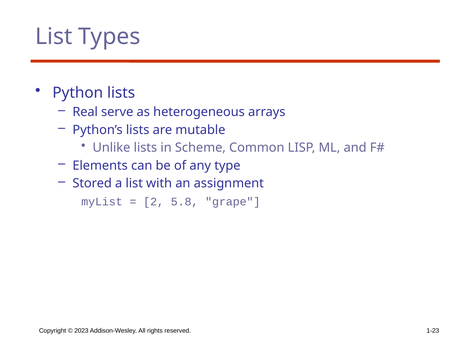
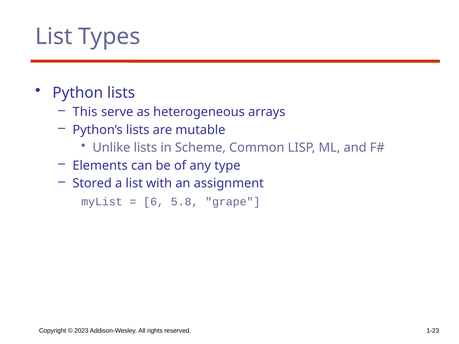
Real: Real -> This (85, 112)
2: 2 -> 6 (154, 202)
